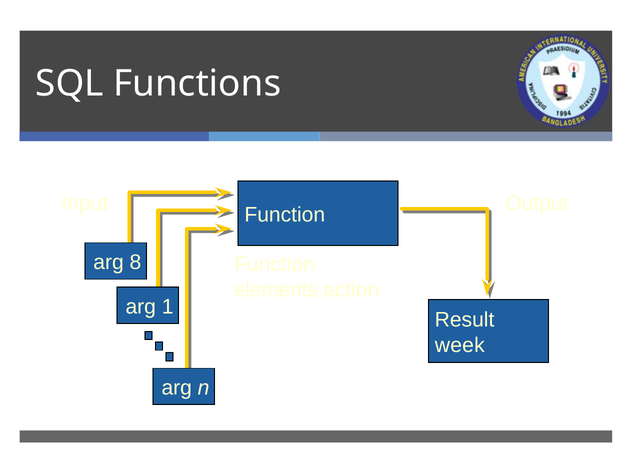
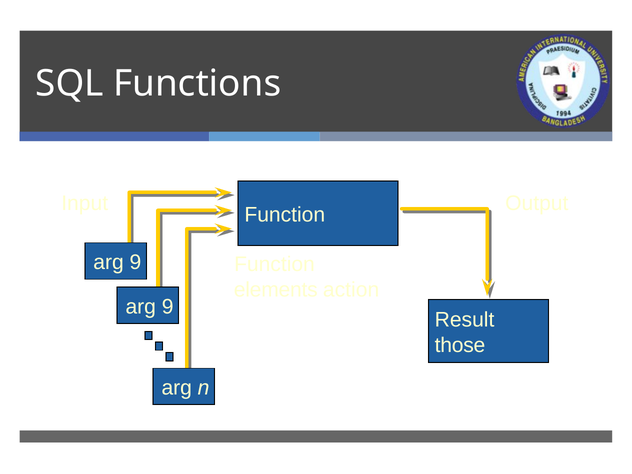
8: 8 -> 9 (135, 262)
1: 1 -> 9 (168, 307)
week: week -> those (460, 345)
